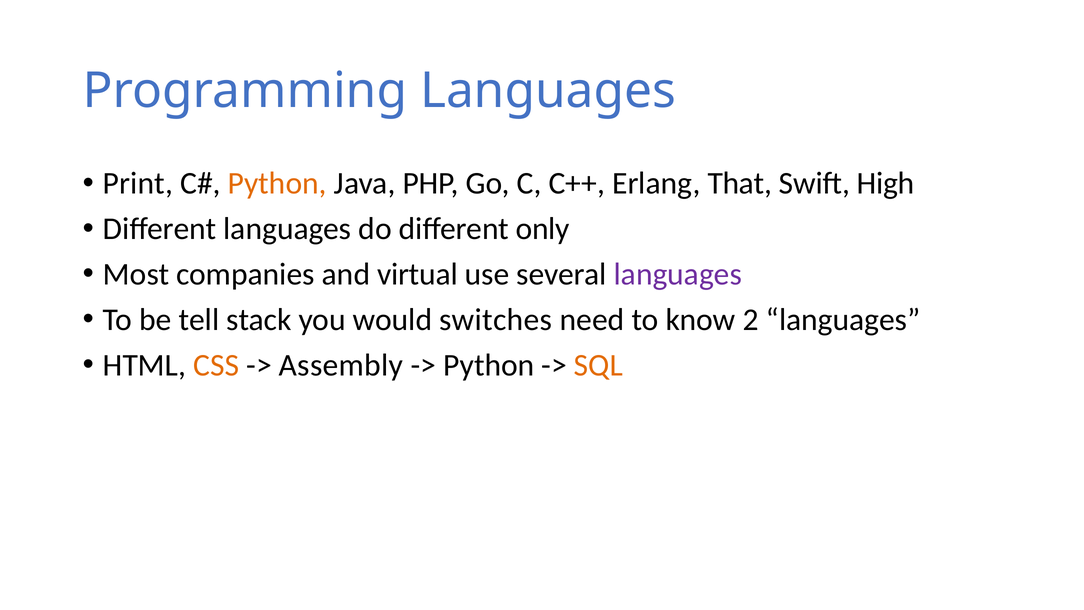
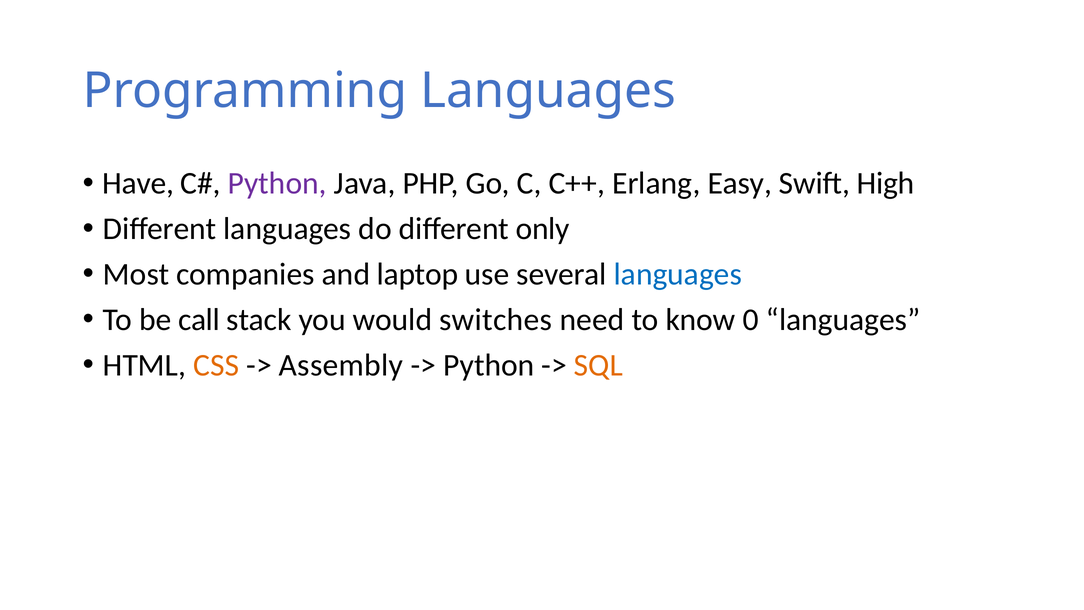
Print: Print -> Have (138, 183)
Python colour: orange -> purple (277, 183)
That: That -> Easy (740, 183)
virtual: virtual -> laptop (418, 274)
languages colour: purple -> blue (678, 274)
tell: tell -> call (199, 320)
2: 2 -> 0 (751, 320)
